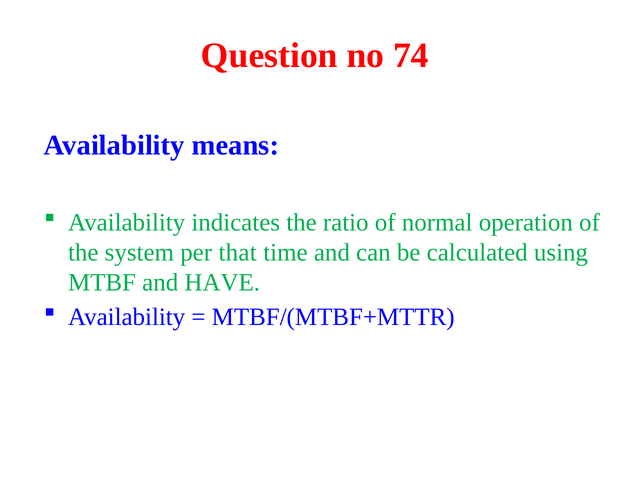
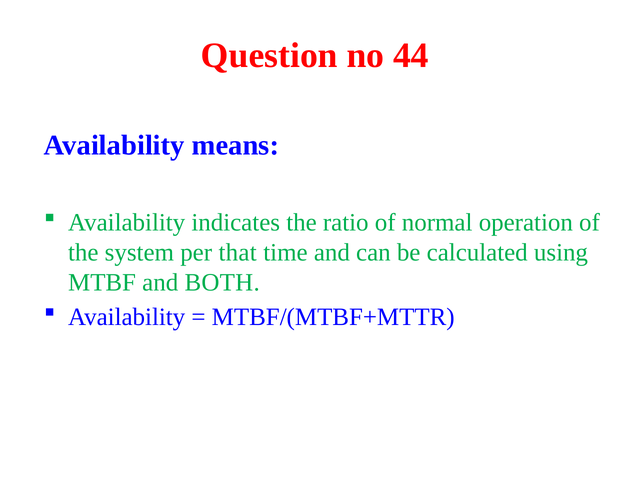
74: 74 -> 44 (411, 56)
HAVE: HAVE -> BOTH (222, 282)
